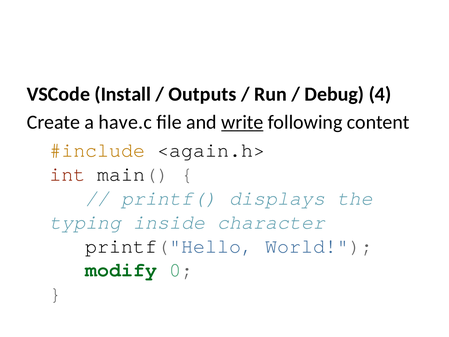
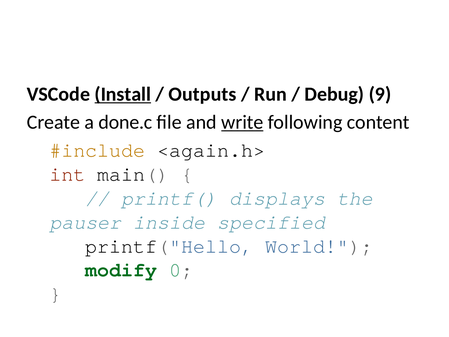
Install underline: none -> present (123, 94)
4: 4 -> 9 (380, 94)
have.c: have.c -> done.c (125, 122)
typing: typing -> pauser (85, 222)
character: character -> specified (271, 222)
